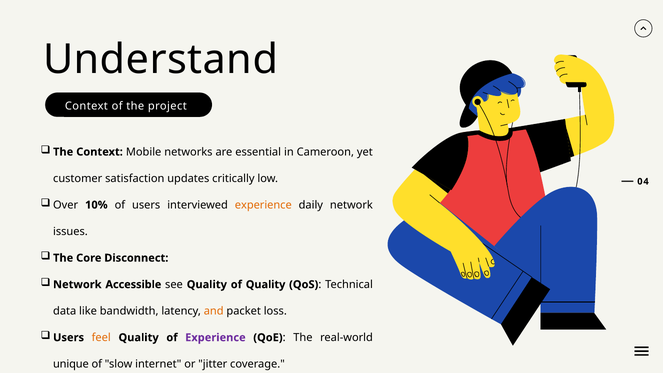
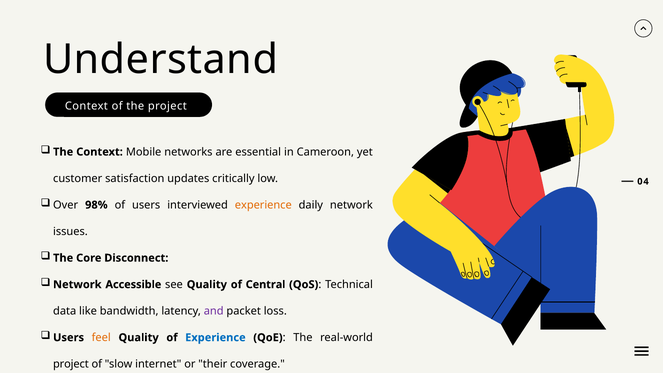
10%: 10% -> 98% (96, 205)
of Quality: Quality -> Central (266, 284)
and colour: orange -> purple (214, 311)
Experience colour: purple -> blue (215, 338)
unique: unique -> project (71, 364)
jitter: jitter -> their (213, 364)
